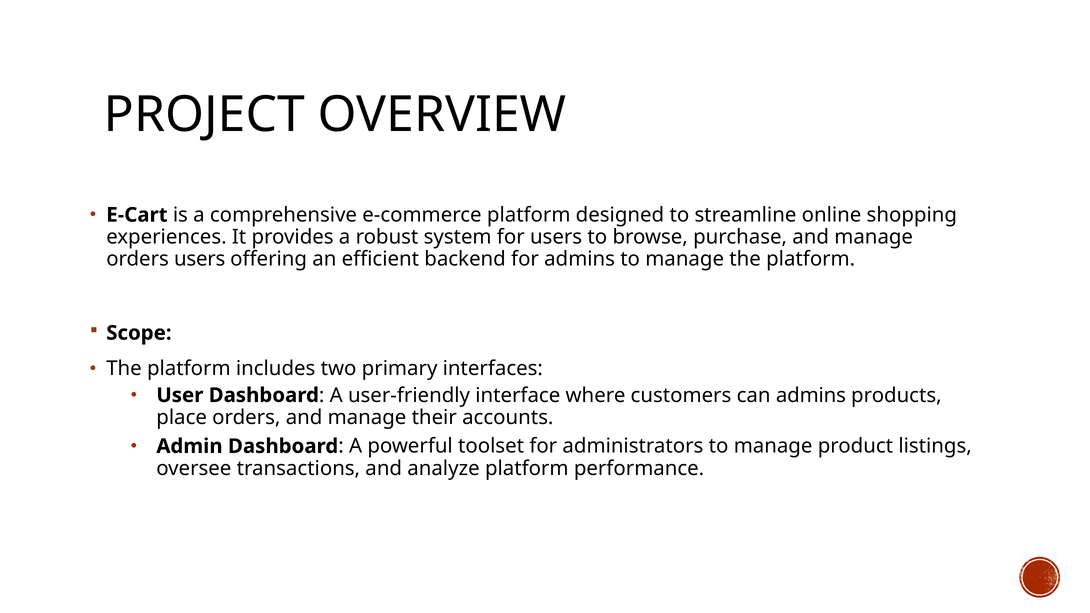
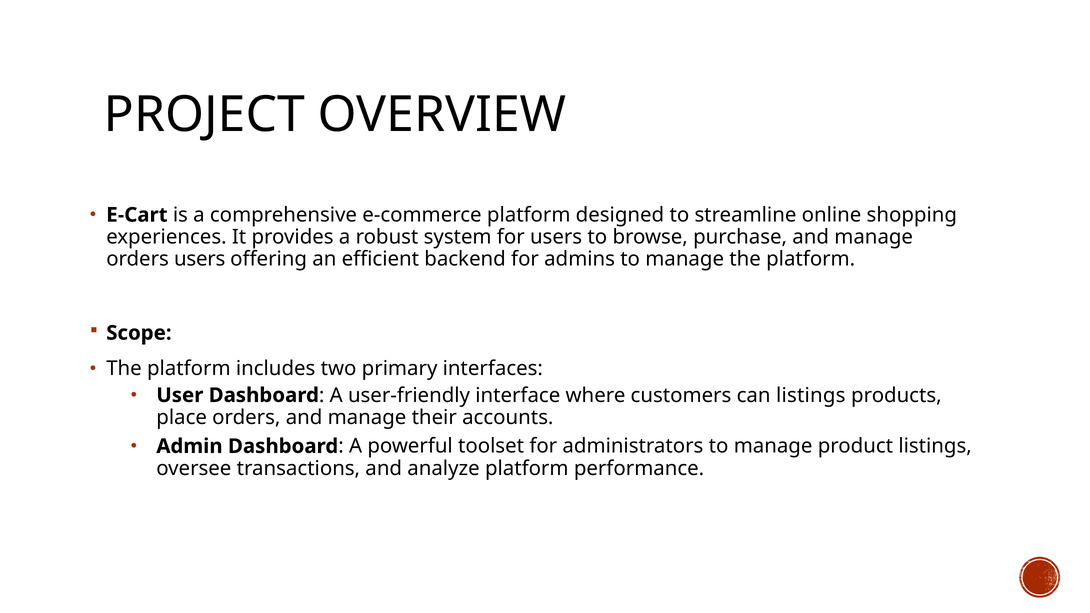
can admins: admins -> listings (811, 395)
